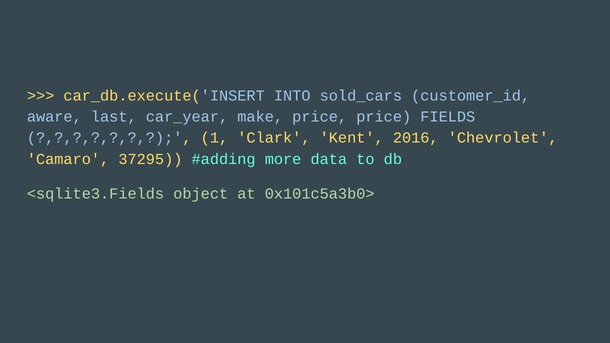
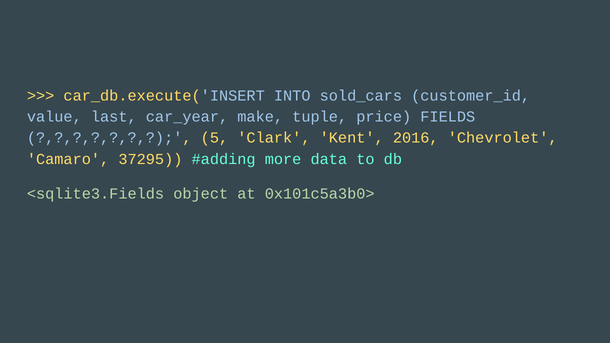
aware: aware -> value (54, 117)
make price: price -> tuple (320, 117)
1: 1 -> 5 (214, 138)
